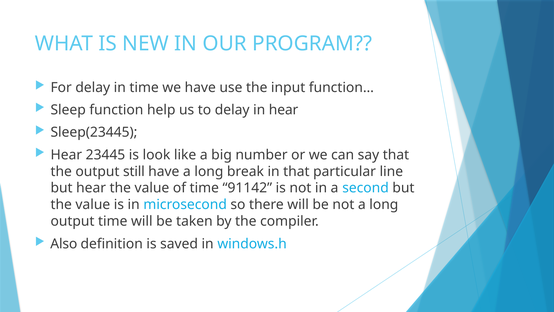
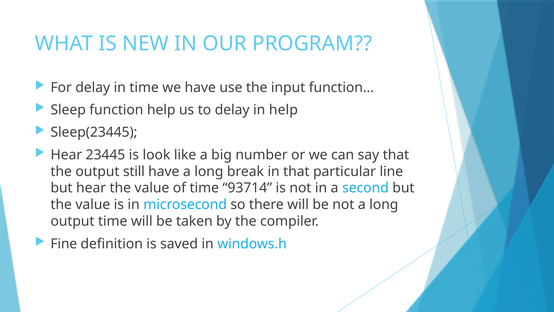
in hear: hear -> help (283, 110)
91142: 91142 -> 93714 (247, 188)
Also: Also -> Fine (64, 243)
